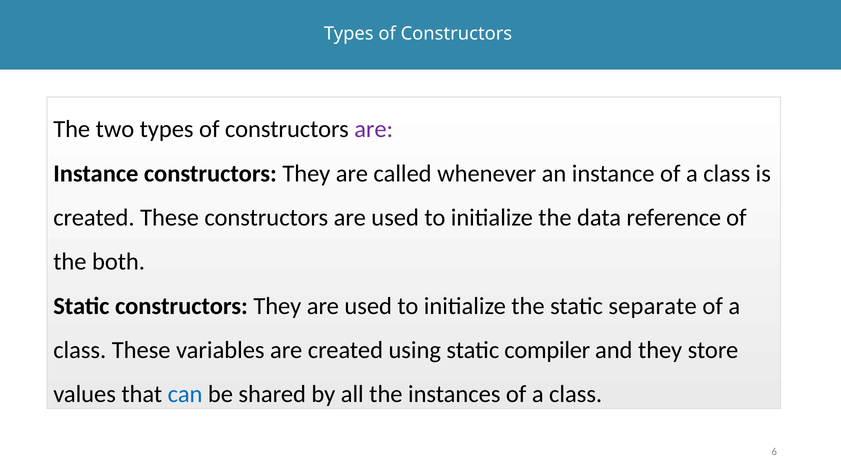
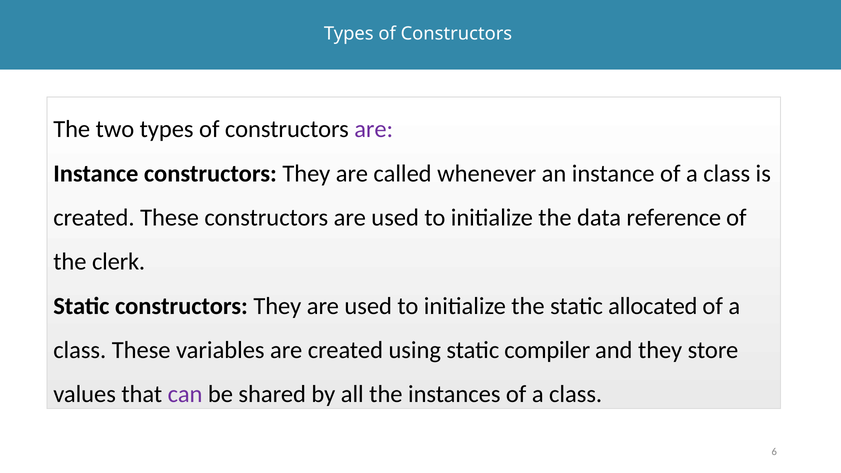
both: both -> clerk (119, 262)
separate: separate -> allocated (653, 306)
can colour: blue -> purple (185, 394)
